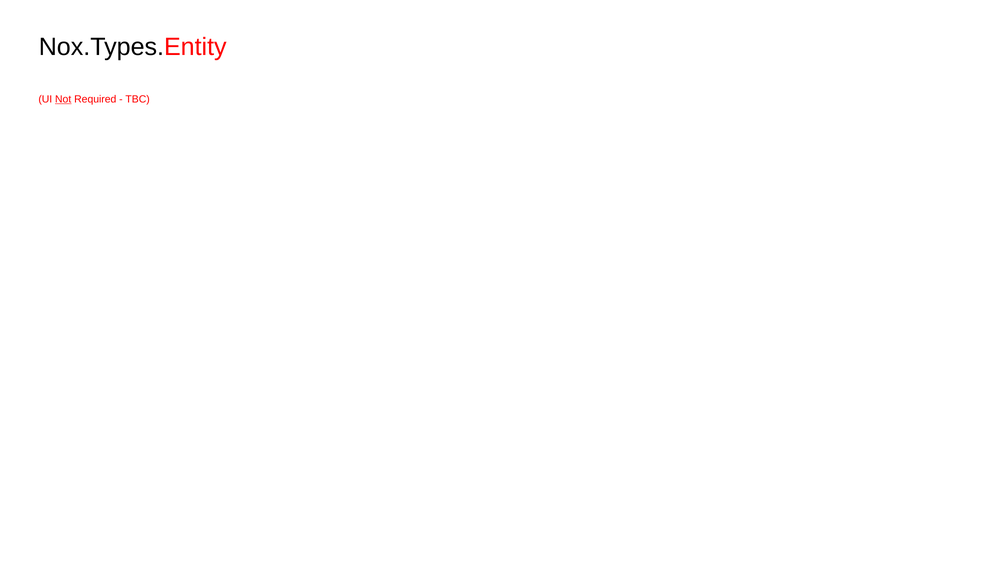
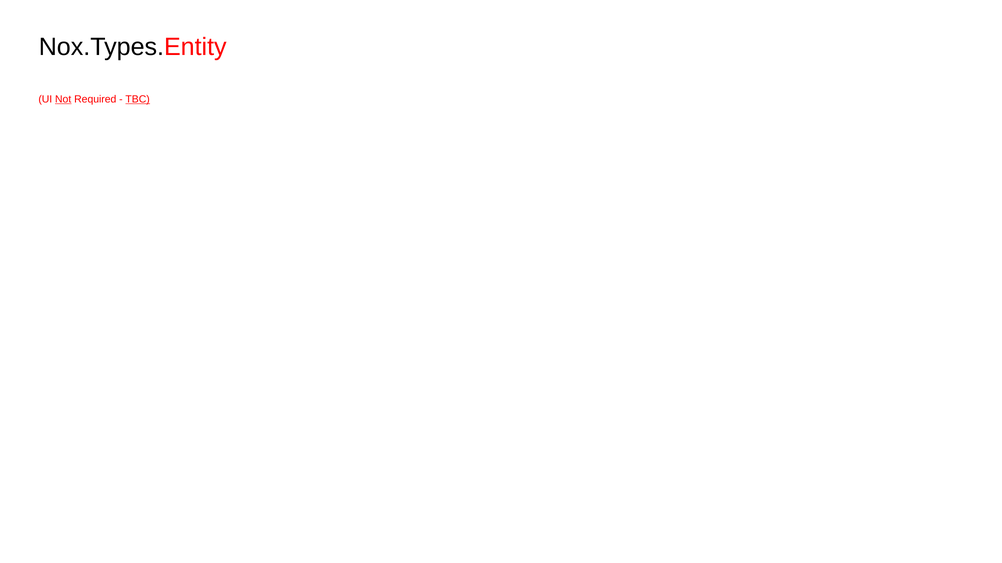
TBC underline: none -> present (138, 99)
